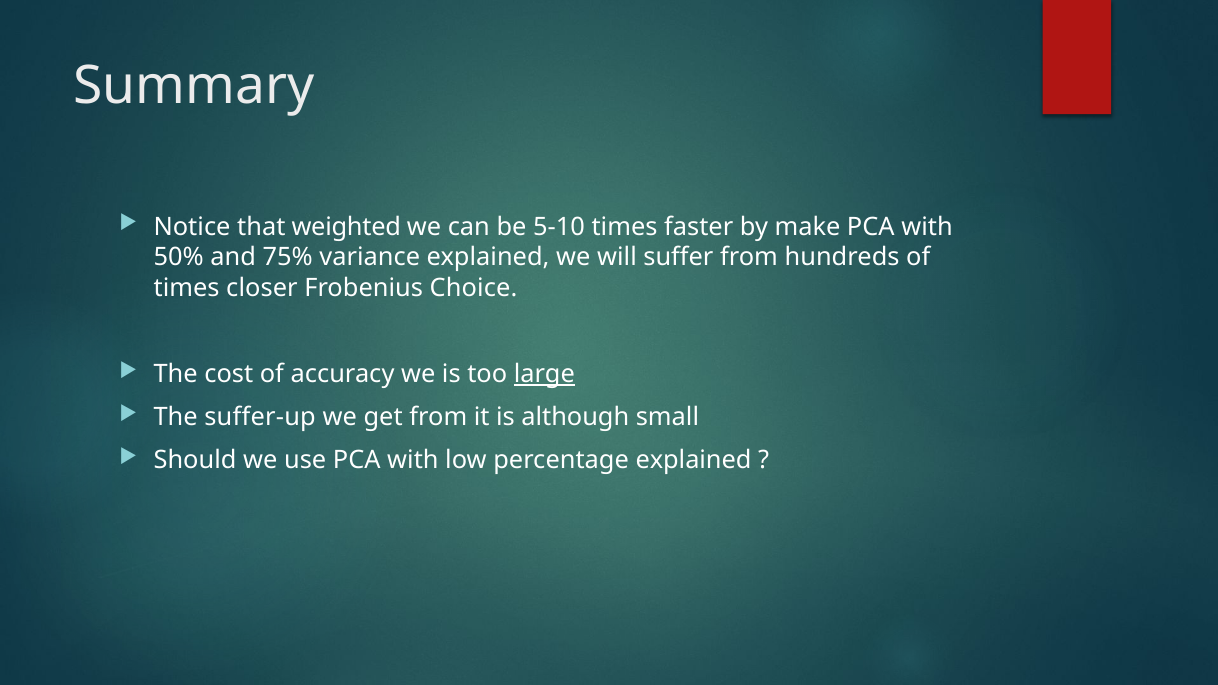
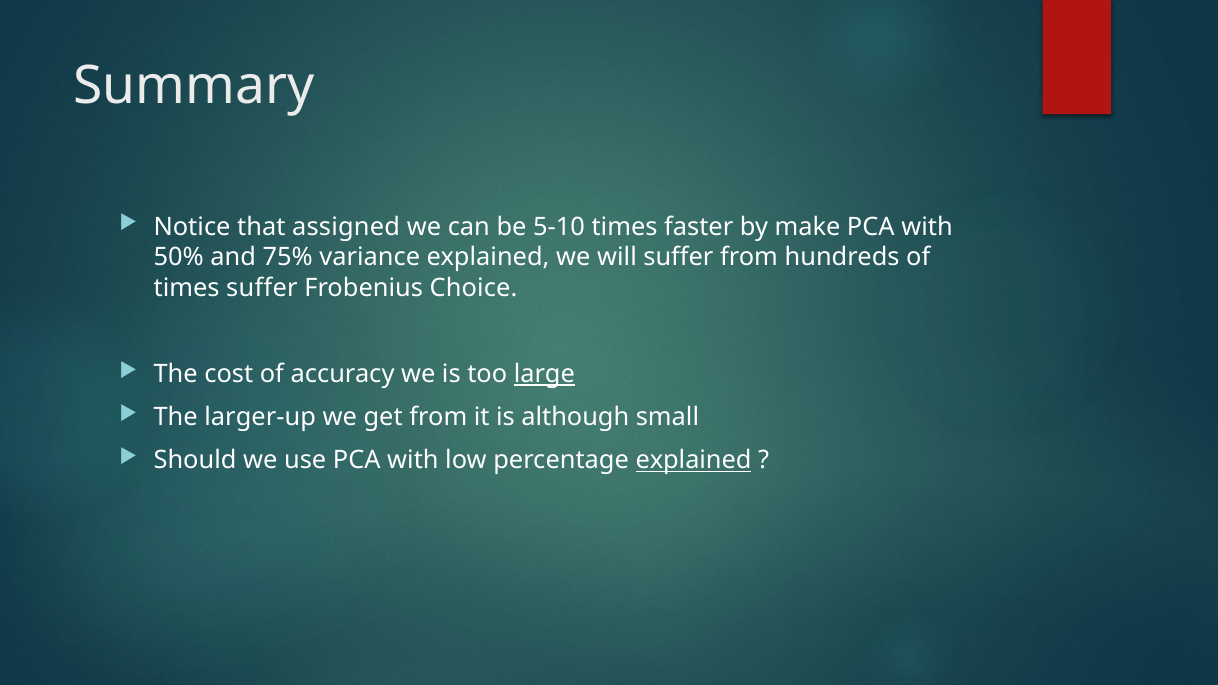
weighted: weighted -> assigned (346, 227)
times closer: closer -> suffer (262, 288)
suffer-up: suffer-up -> larger-up (260, 417)
explained underline: none -> present (694, 460)
